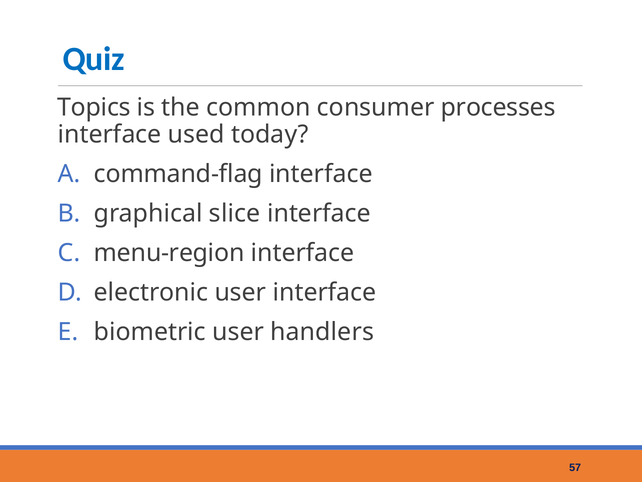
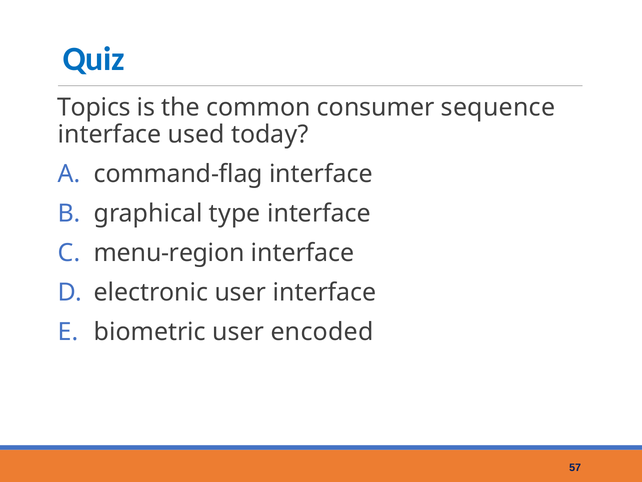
processes: processes -> sequence (498, 107)
slice: slice -> type (235, 213)
handlers: handlers -> encoded (322, 332)
